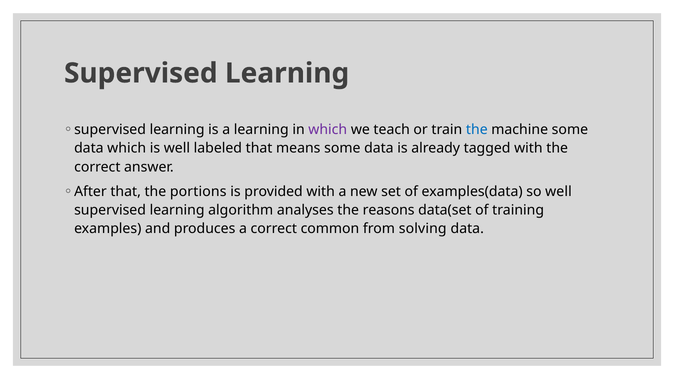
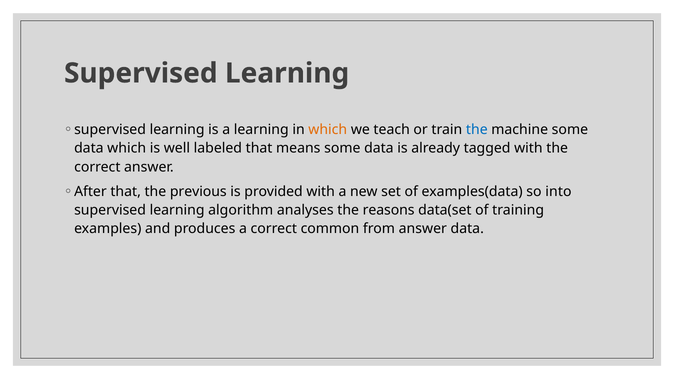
which colour: purple -> orange (328, 130)
portions: portions -> previous (198, 192)
so well: well -> into (558, 192)
from solving: solving -> answer (423, 229)
